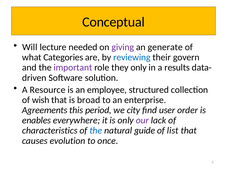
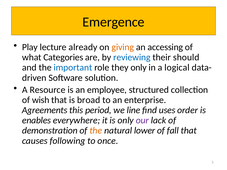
Conceptual: Conceptual -> Emergence (113, 22)
Will: Will -> Play (30, 47)
needed: needed -> already (83, 47)
giving colour: purple -> orange (123, 47)
generate: generate -> accessing (165, 47)
govern: govern -> should (186, 57)
important colour: purple -> blue (73, 68)
results: results -> logical (177, 68)
city: city -> line (134, 110)
user: user -> uses (167, 110)
characteristics: characteristics -> demonstration (50, 131)
the colour: blue -> orange (96, 131)
guide: guide -> lower (145, 131)
list: list -> fall (173, 131)
evolution: evolution -> following (67, 141)
